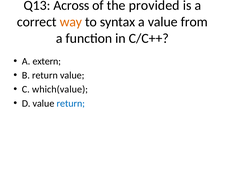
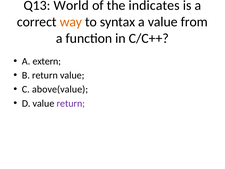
Across: Across -> World (71, 5)
provided: provided -> indicates (154, 5)
which(value: which(value -> above(value (60, 89)
return colour: blue -> purple (71, 103)
